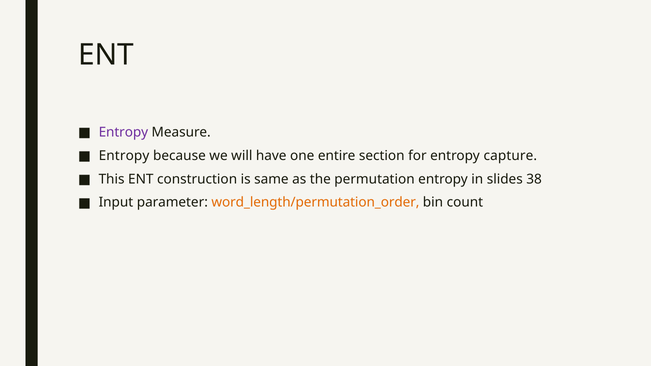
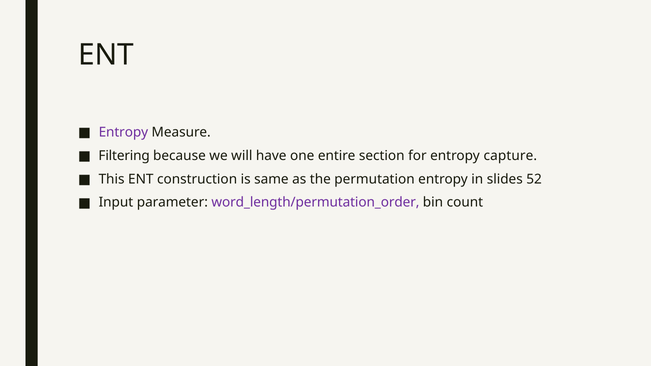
Entropy: Entropy -> Filtering (124, 156)
38: 38 -> 52 (534, 179)
word_length/permutation_order colour: orange -> purple (315, 203)
